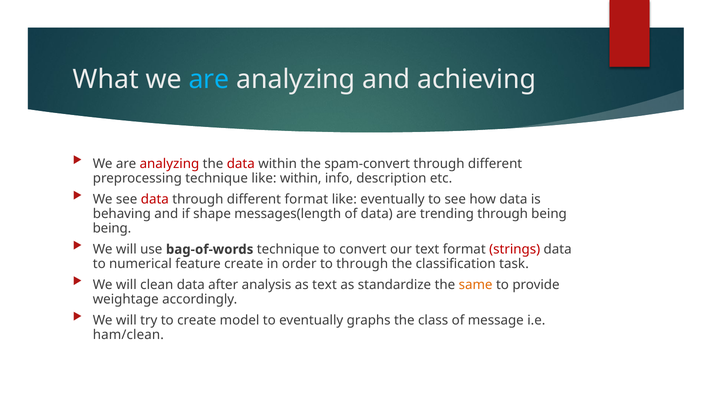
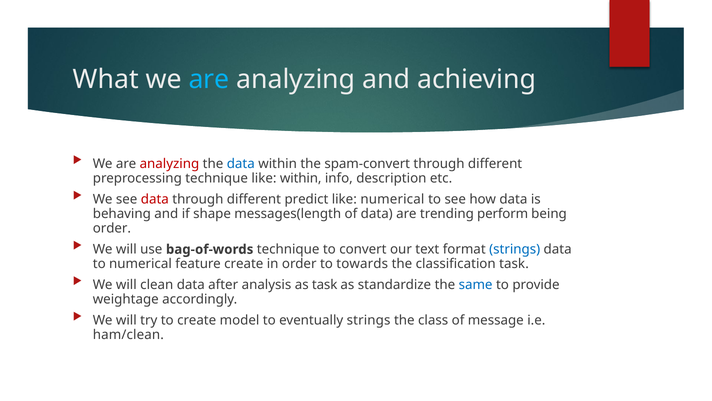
data colour: red -> blue (241, 164)
different format: format -> predict (306, 199)
like eventually: eventually -> numerical (392, 199)
trending through: through -> perform (503, 214)
being: being -> order (112, 228)
strings colour: red -> blue (515, 249)
to through: through -> towards (362, 264)
as text: text -> task (325, 285)
same colour: orange -> blue (476, 285)
eventually graphs: graphs -> strings (369, 320)
